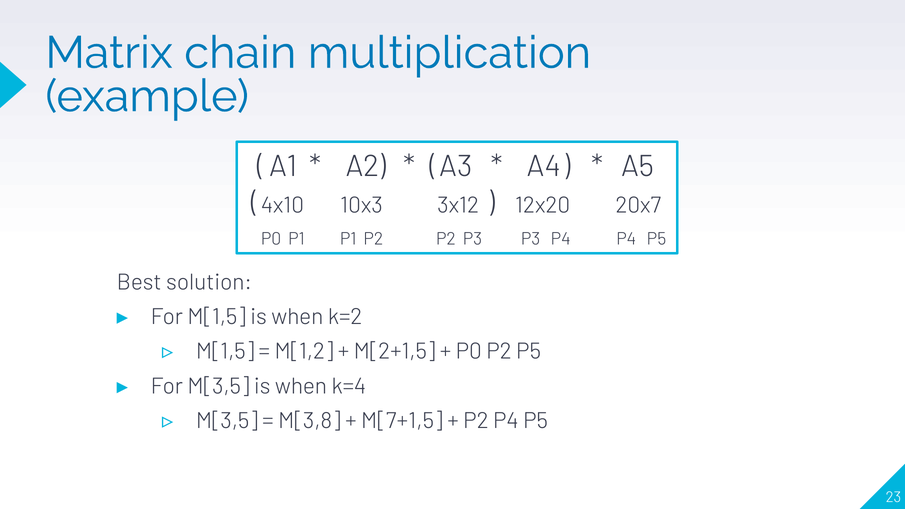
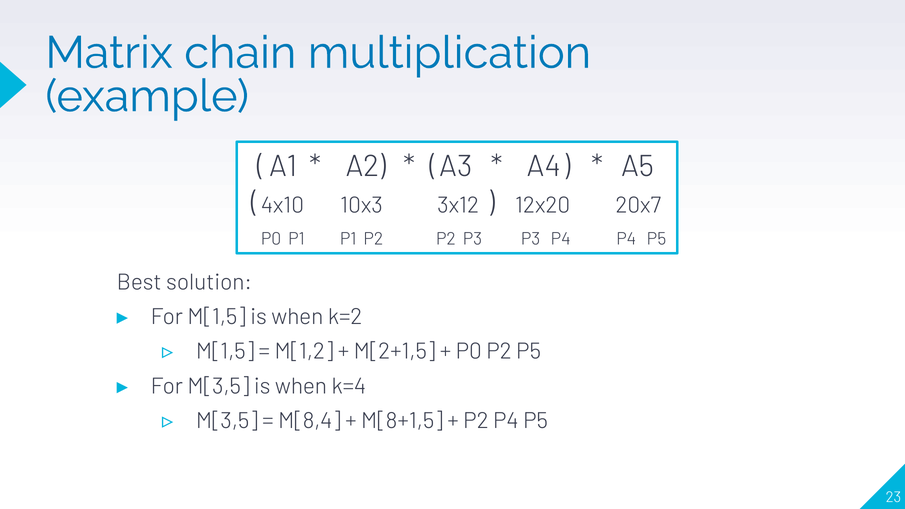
M[3,8: M[3,8 -> M[8,4 (309, 421)
M[7+1,5: M[7+1,5 -> M[8+1,5 (402, 421)
